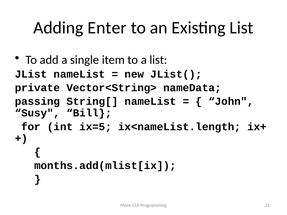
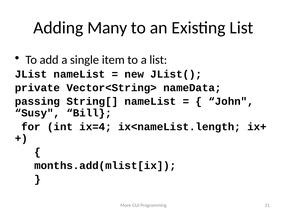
Enter: Enter -> Many (107, 28)
ix=5: ix=5 -> ix=4 (96, 127)
